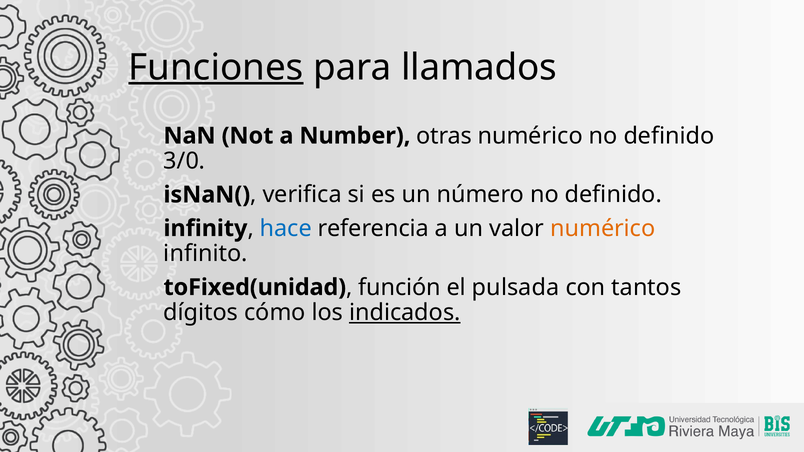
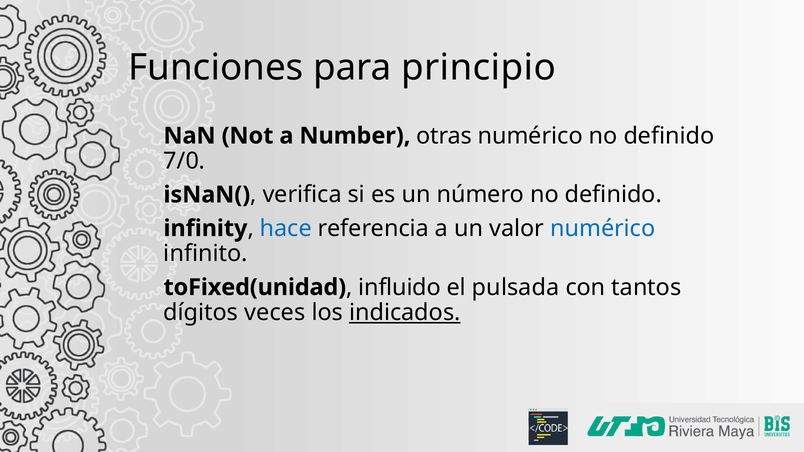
Funciones underline: present -> none (216, 68)
llamados: llamados -> principio (479, 68)
3/0: 3/0 -> 7/0 (184, 161)
numérico colour: orange -> blue (603, 228)
función: función -> influido (400, 287)
cómo: cómo -> veces (275, 313)
